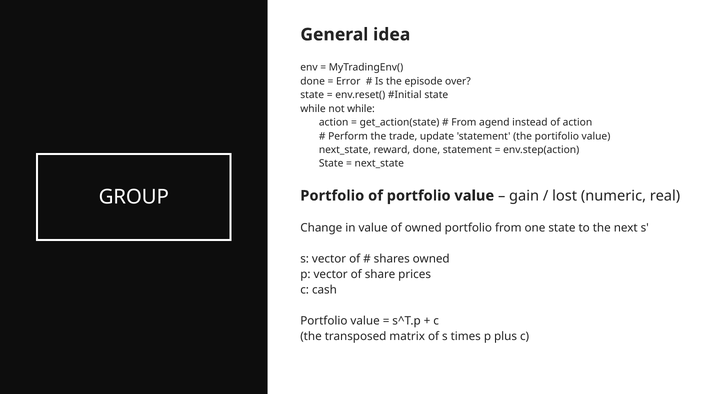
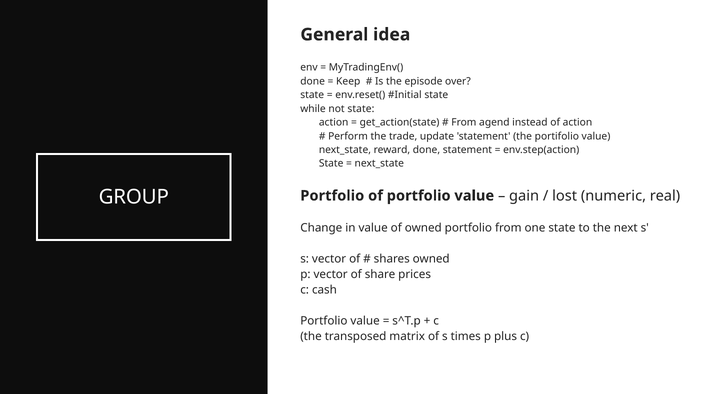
Error: Error -> Keep (348, 81)
not while: while -> state (361, 109)
